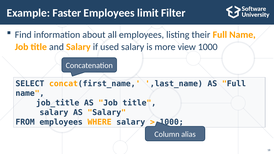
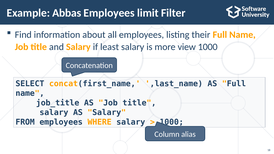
Faster: Faster -> Abbas (67, 13)
used: used -> least (110, 47)
